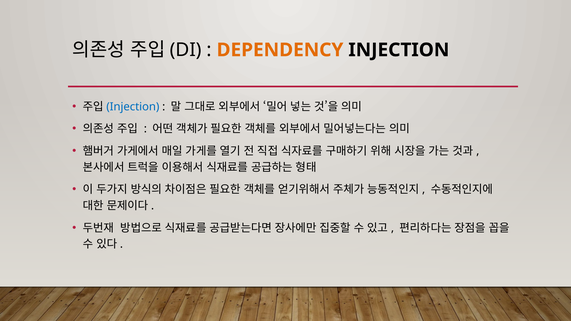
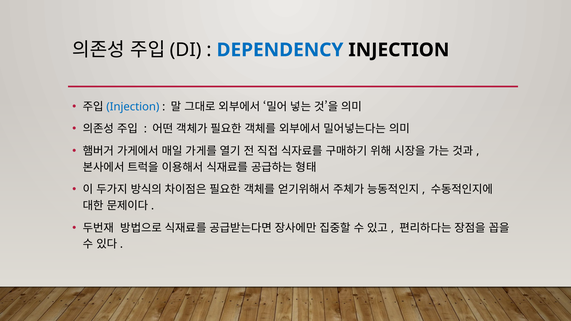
DEPENDENCY colour: orange -> blue (280, 50)
